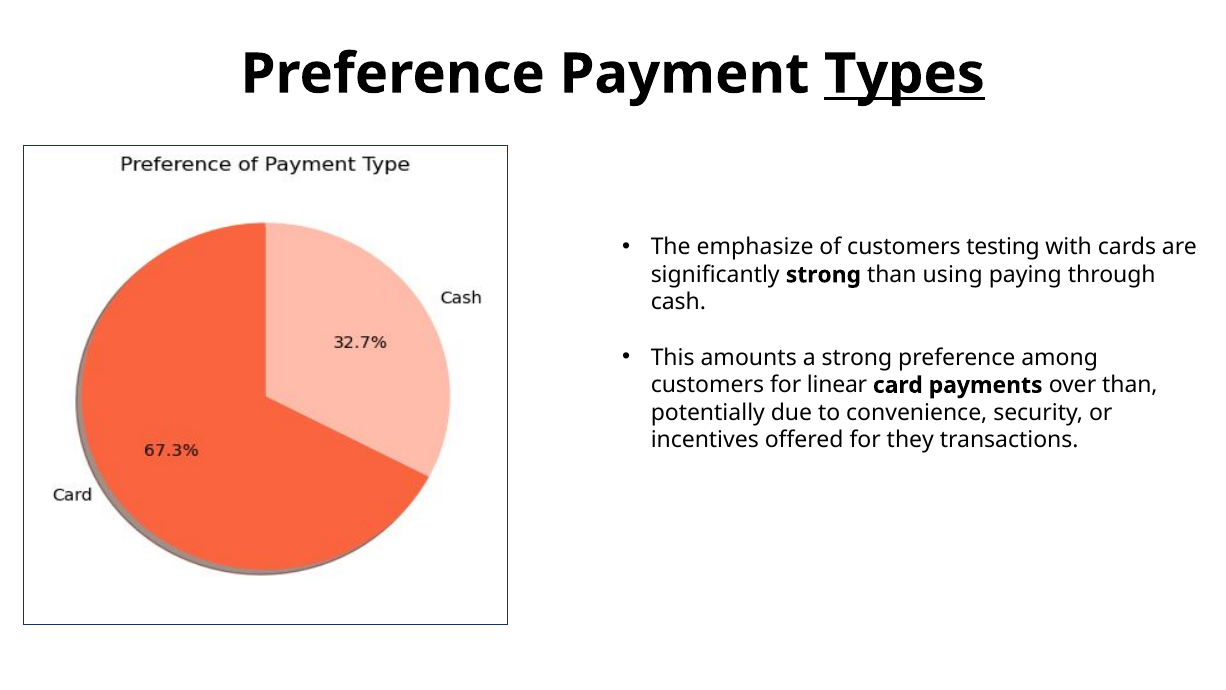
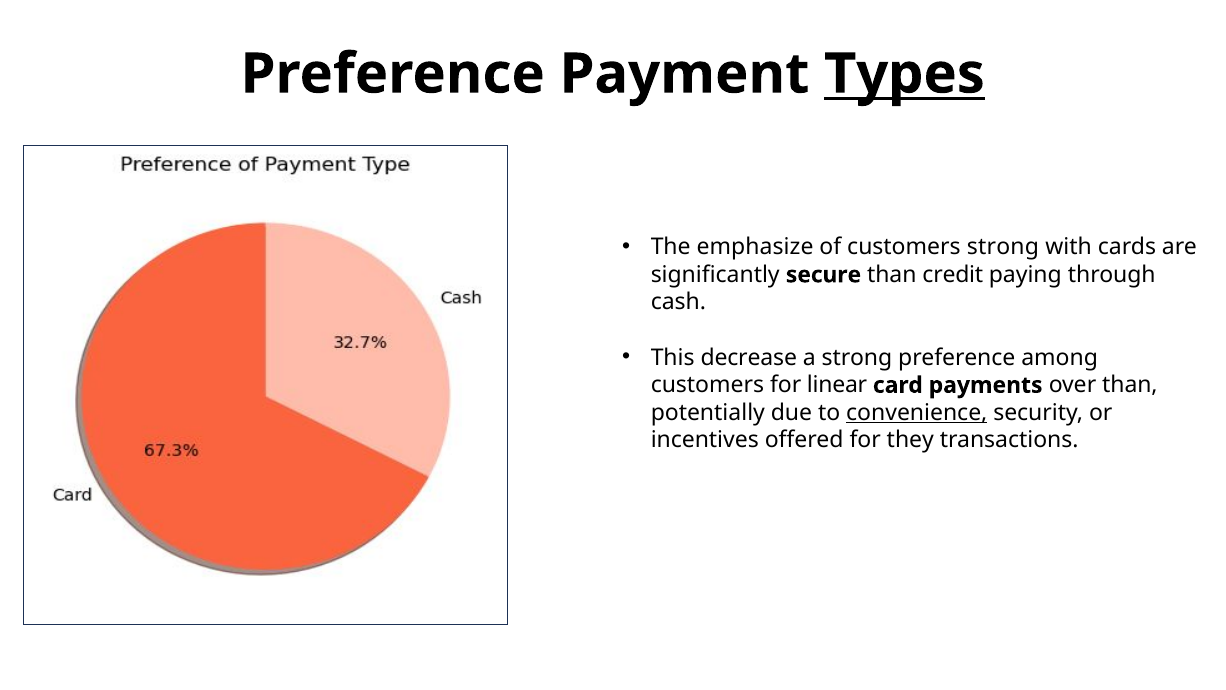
customers testing: testing -> strong (1003, 247)
significantly strong: strong -> secure (823, 275)
using: using -> credit (953, 275)
amounts: amounts -> decrease (749, 357)
convenience underline: none -> present (917, 413)
